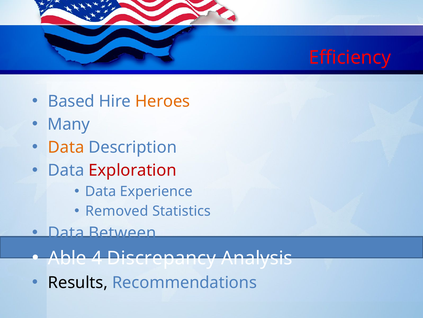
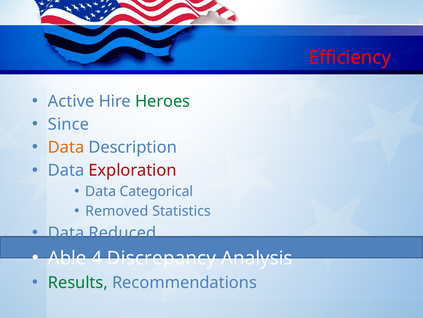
Based: Based -> Active (71, 101)
Heroes colour: orange -> green (163, 101)
Many: Many -> Since (69, 124)
Experience: Experience -> Categorical (156, 191)
Between: Between -> Reduced (122, 233)
Results colour: black -> green (78, 282)
